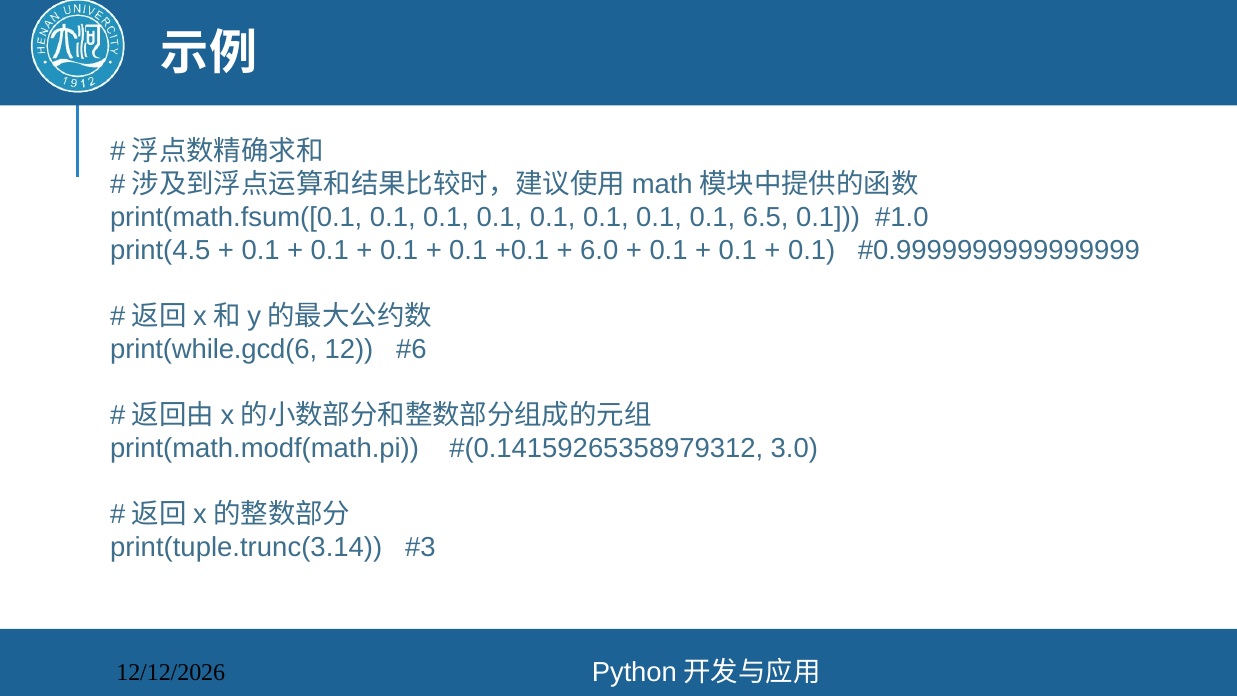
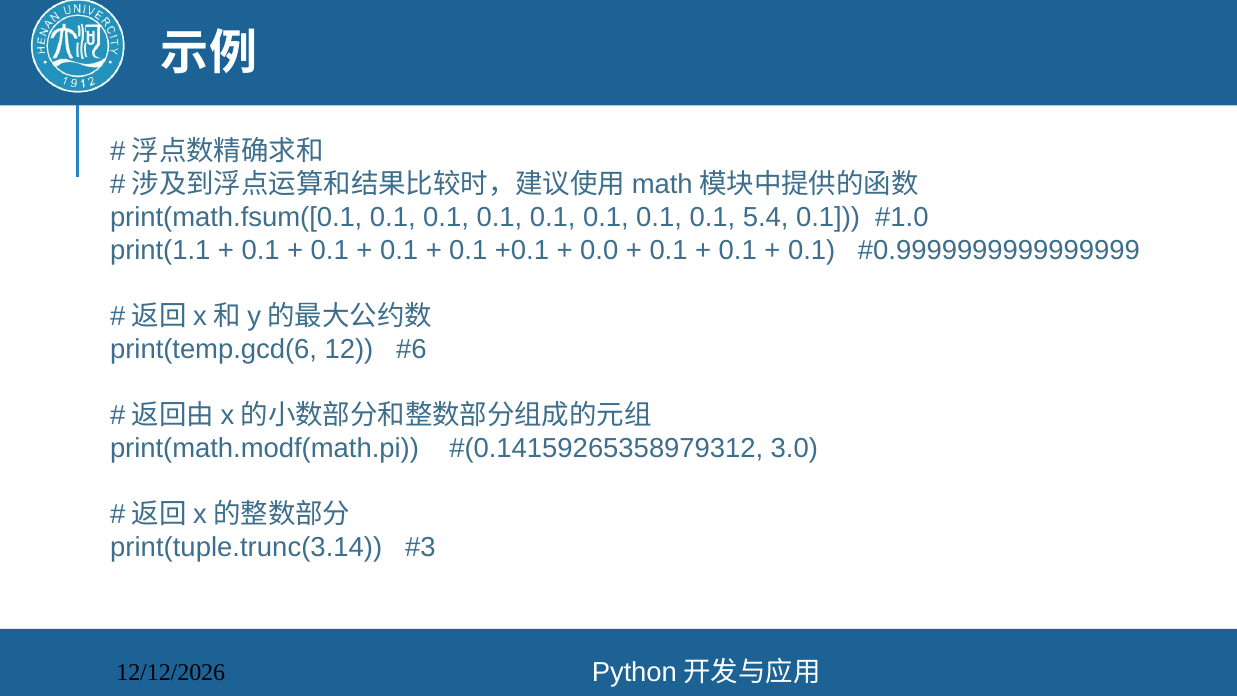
6.5: 6.5 -> 5.4 (766, 217)
print(4.5: print(4.5 -> print(1.1 (160, 250)
6.0: 6.0 -> 0.0 (599, 250)
print(while.gcd(6: print(while.gcd(6 -> print(temp.gcd(6 (214, 349)
